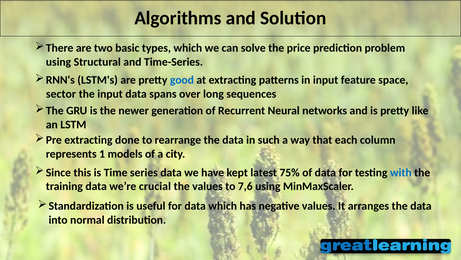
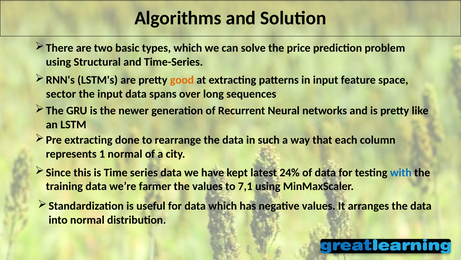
good colour: blue -> orange (182, 80)
1 models: models -> normal (125, 154)
75%: 75% -> 24% (290, 172)
crucial: crucial -> farmer (155, 186)
7,6: 7,6 -> 7,1 (245, 186)
